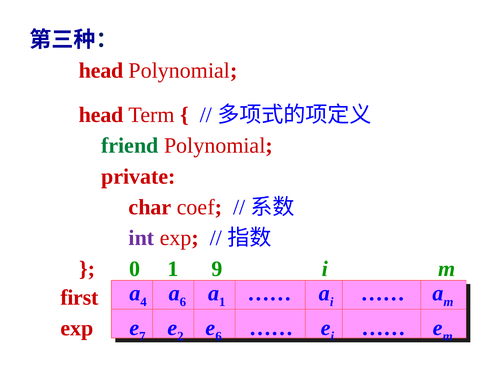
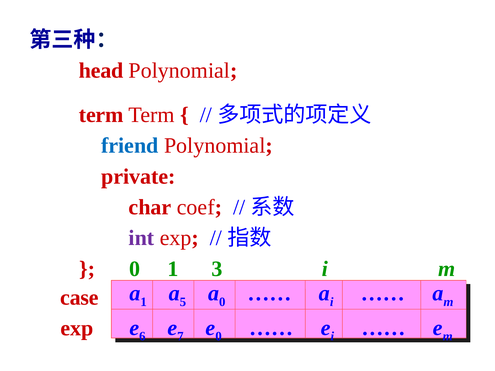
head: head -> term (101, 115)
friend colour: green -> blue (130, 146)
9: 9 -> 3 (217, 269)
4: 4 -> 1 (144, 302)
6: 6 -> 5 (183, 302)
1: 1 -> 0 (222, 302)
first: first -> case (79, 298)
7: 7 -> 6 (142, 337)
2: 2 -> 7 (180, 337)
6: 6 -> 0 (219, 337)
